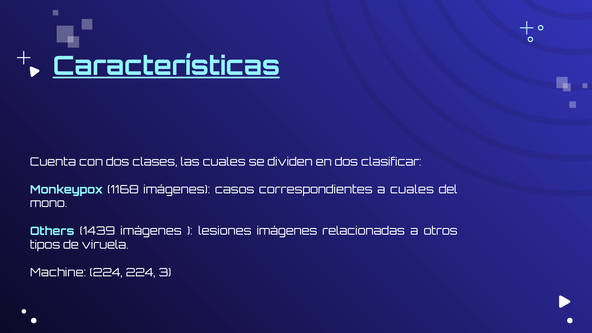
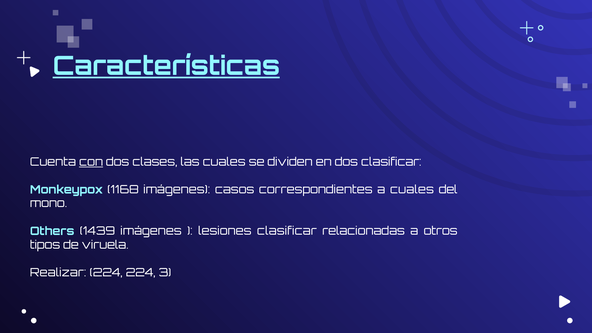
con underline: none -> present (91, 162)
lesiones imágenes: imágenes -> clasificar (287, 231)
Machine: Machine -> Realizar (58, 273)
